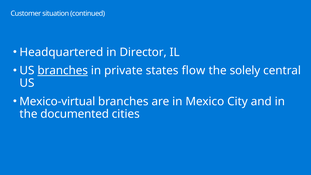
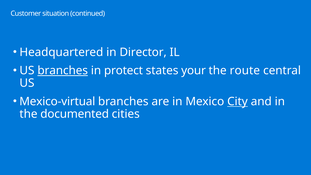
private: private -> protect (123, 70)
flow: flow -> your (194, 70)
solely: solely -> route (245, 70)
City underline: none -> present (237, 101)
